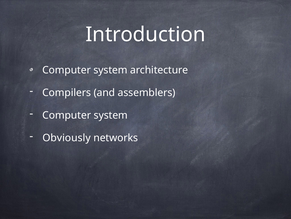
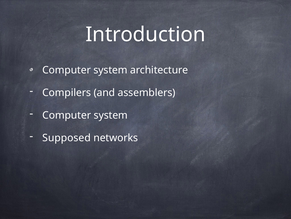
Obviously: Obviously -> Supposed (67, 137)
